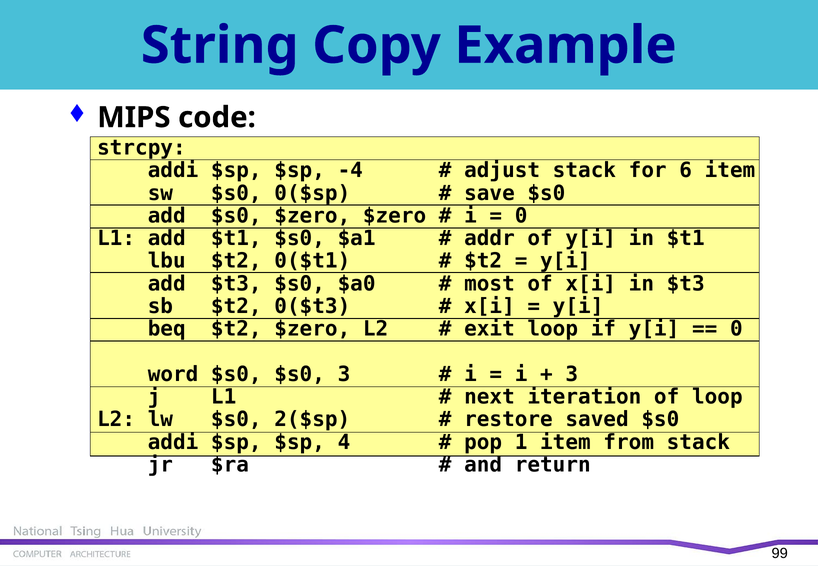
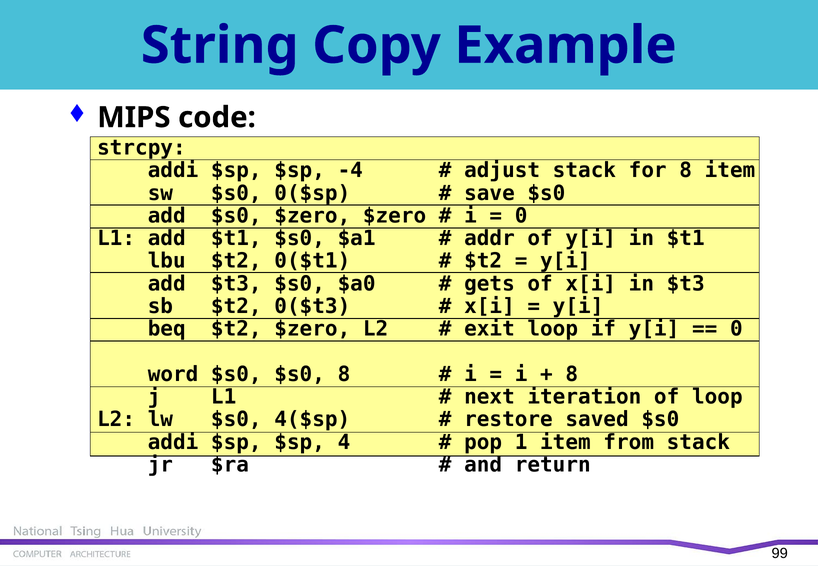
for 6: 6 -> 8 (686, 171)
most: most -> gets (489, 284)
$s0 3: 3 -> 8 (344, 374)
3: 3 -> 8 (572, 374)
2($sp: 2($sp -> 4($sp (312, 420)
